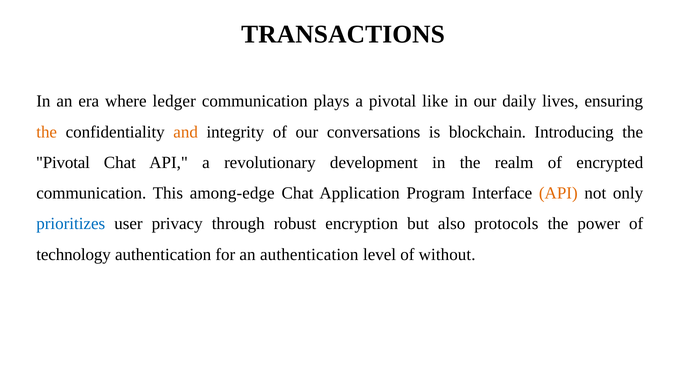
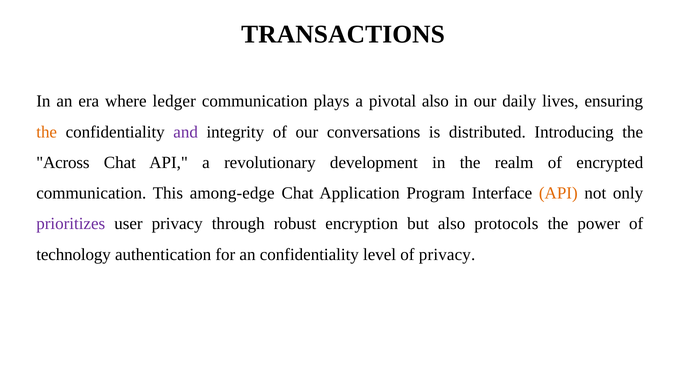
pivotal like: like -> also (435, 101)
and colour: orange -> purple (186, 132)
blockchain: blockchain -> distributed (487, 132)
Pivotal: Pivotal -> Across (63, 162)
prioritizes colour: blue -> purple (71, 224)
an authentication: authentication -> confidentiality (309, 254)
of without: without -> privacy (447, 254)
